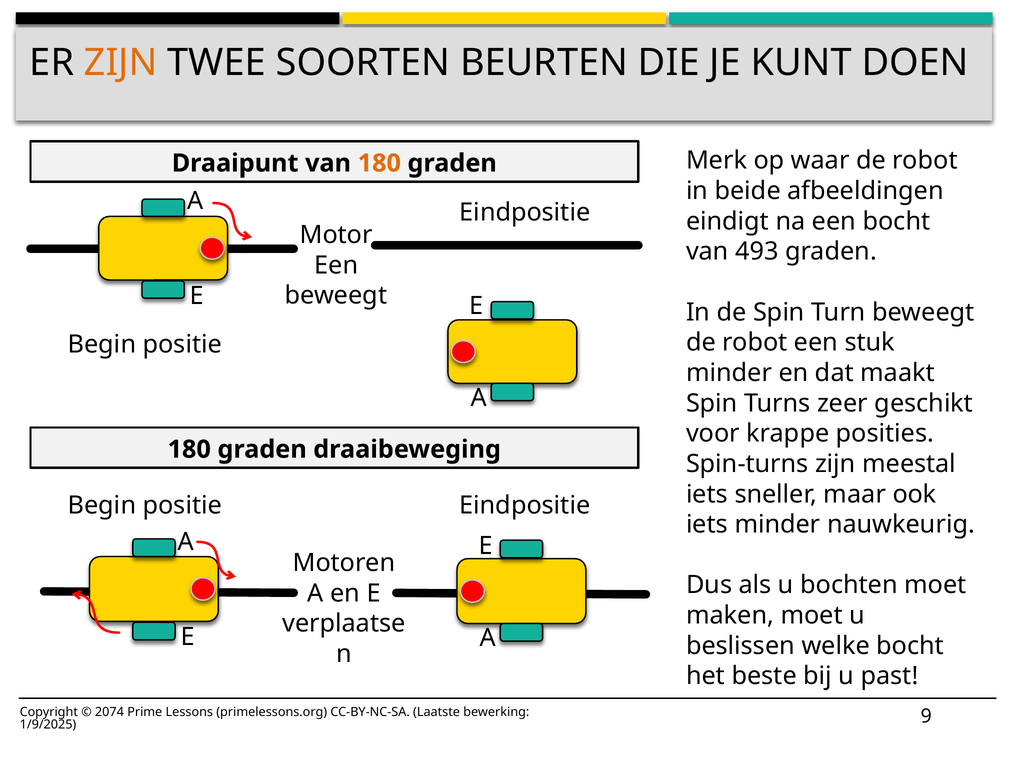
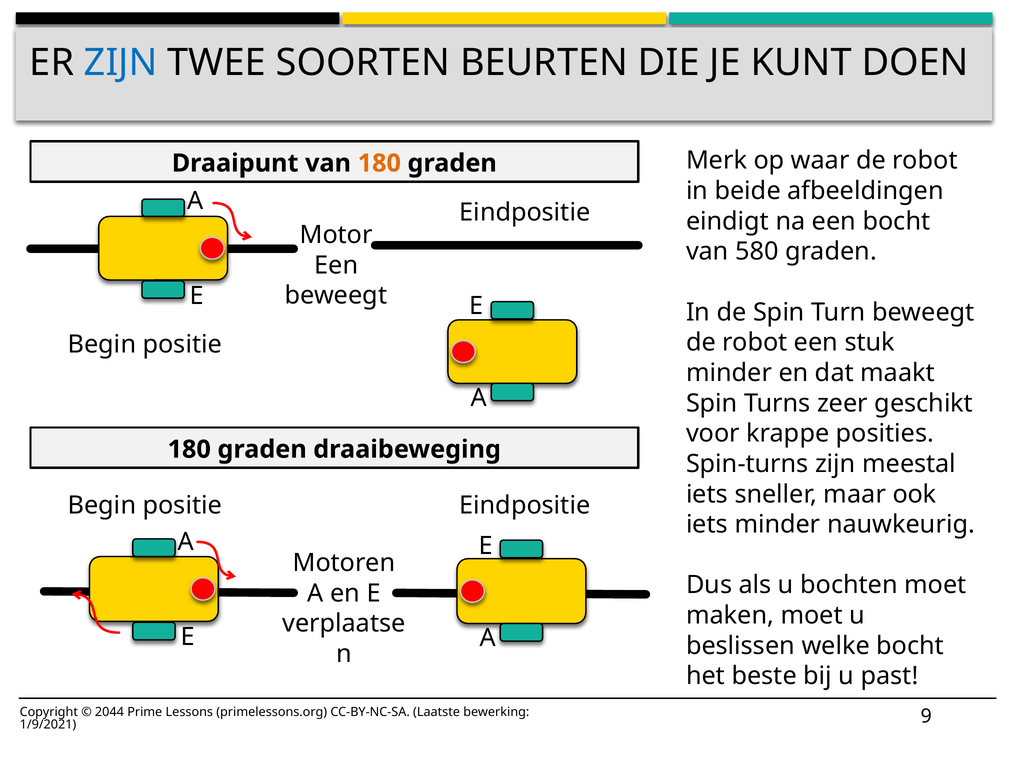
ZIJN colour: orange -> blue (121, 63)
493: 493 -> 580 (757, 252)
2074: 2074 -> 2044 (109, 712)
1/9/2025: 1/9/2025 -> 1/9/2021 (48, 725)
